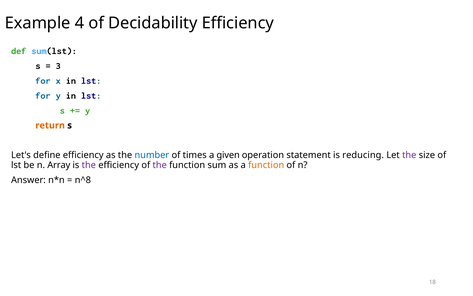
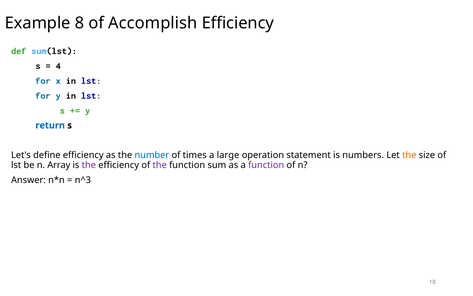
4: 4 -> 8 (79, 23)
Decidability: Decidability -> Accomplish (153, 23)
3: 3 -> 4 (58, 66)
return colour: orange -> blue (50, 125)
given: given -> large (228, 155)
reducing: reducing -> numbers (363, 155)
the colour: purple -> orange (409, 155)
function colour: orange -> purple (266, 165)
n^8: n^8 -> n^3 (83, 180)
